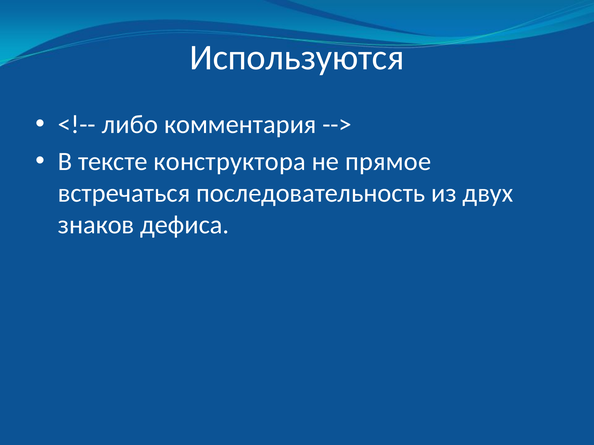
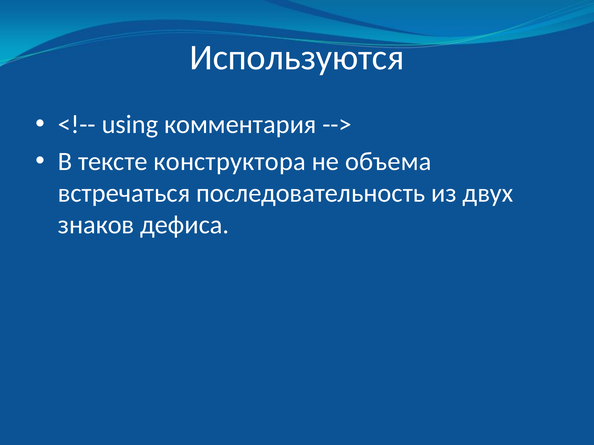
либо: либо -> using (130, 125)
прямое: прямое -> объема (388, 162)
